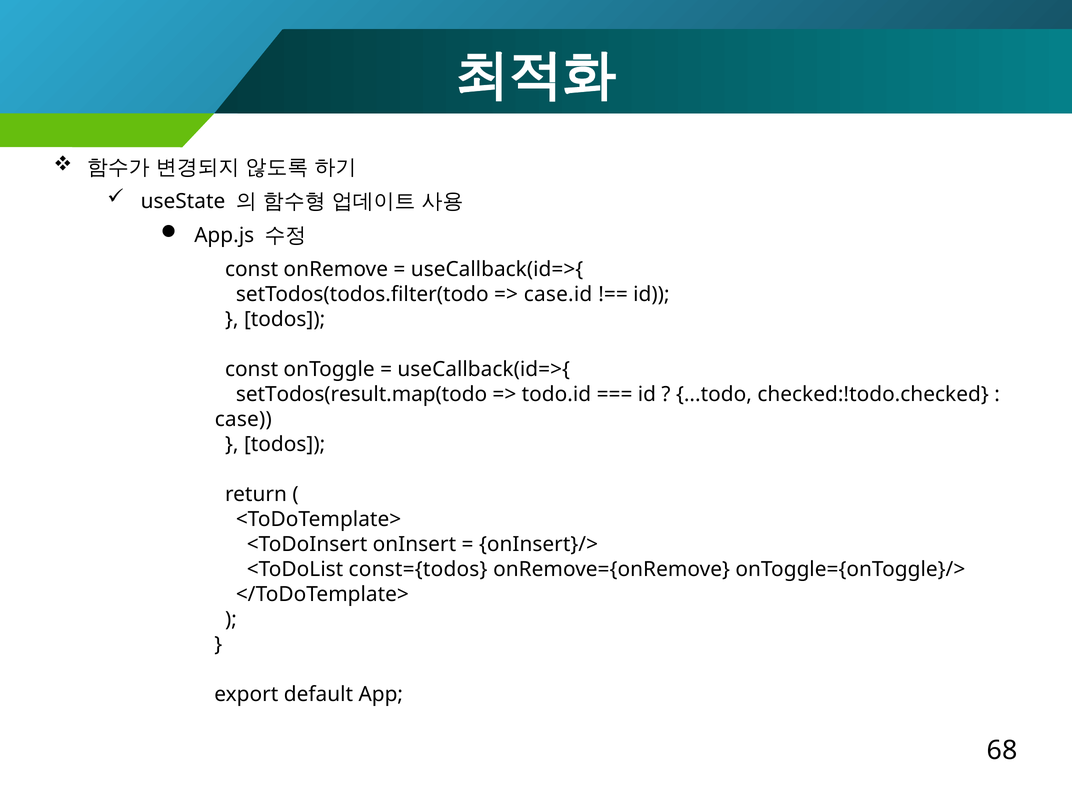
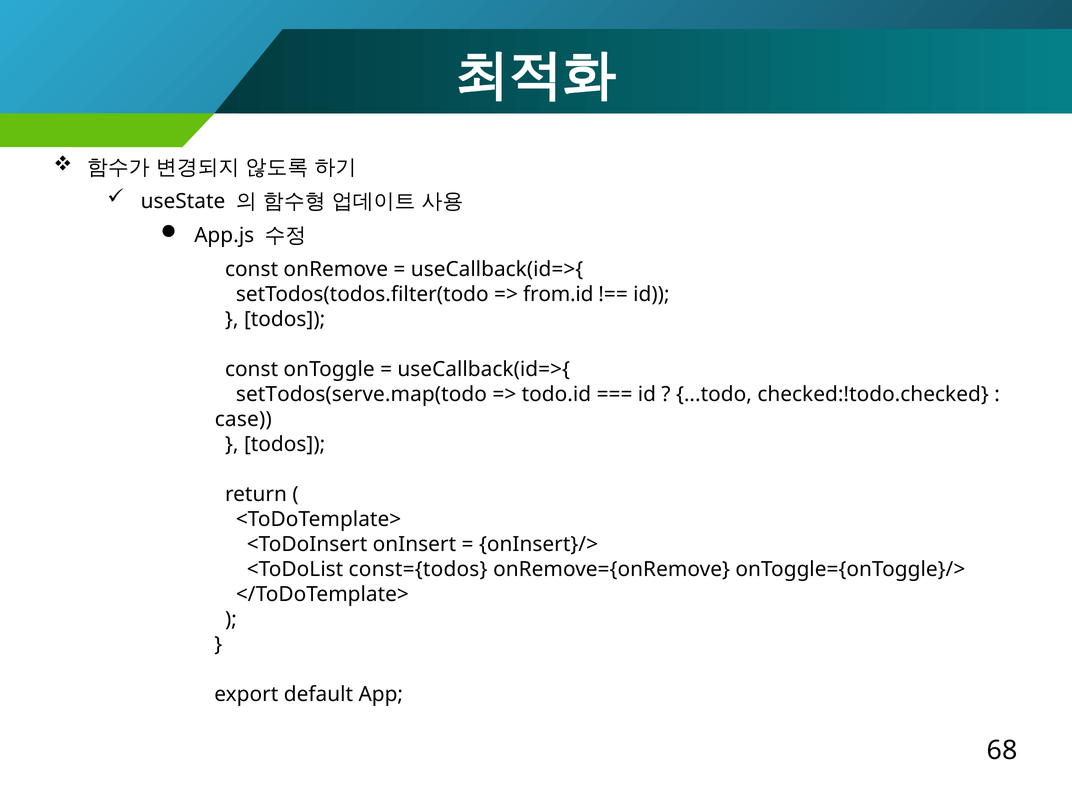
case.id: case.id -> from.id (558, 294)
setTodos(result.map(todo: setTodos(result.map(todo -> setTodos(serve.map(todo (361, 394)
